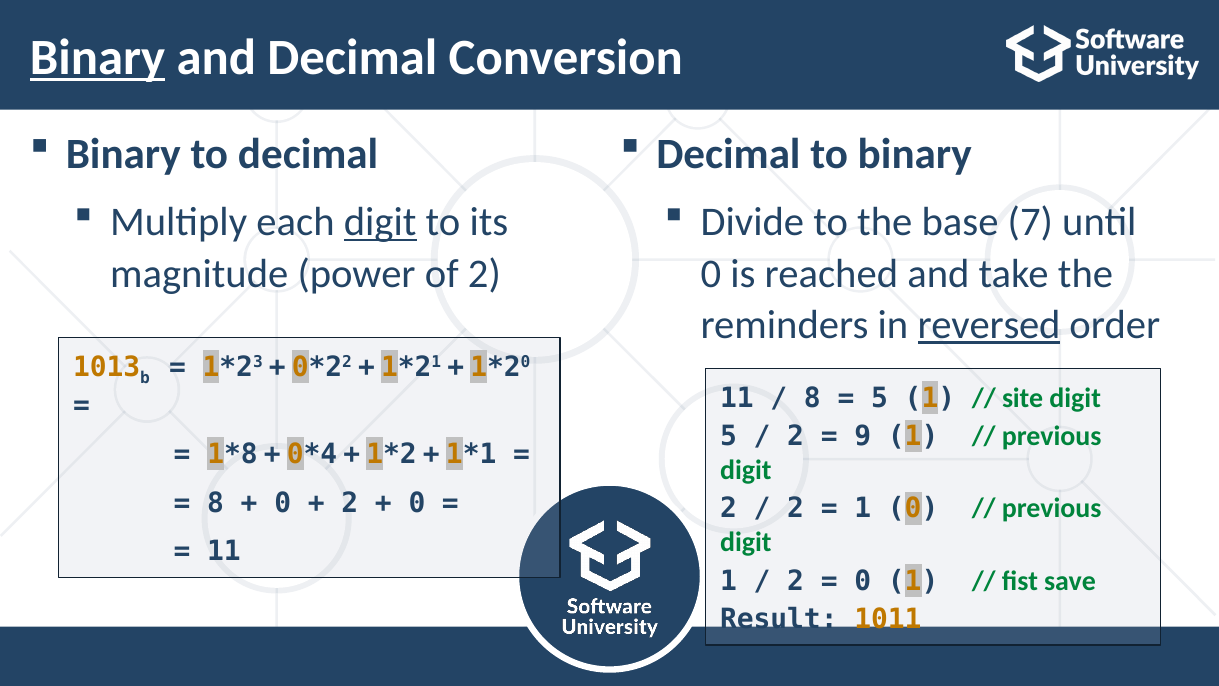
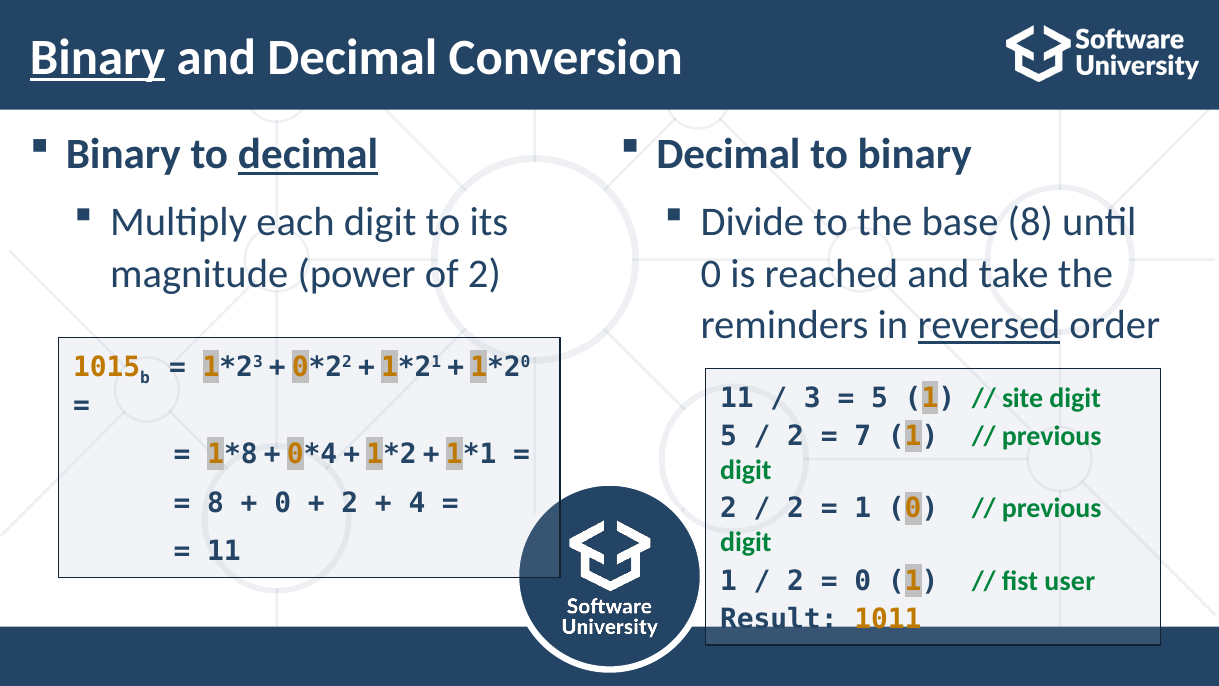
decimal underline: none -> present (308, 155)
digit underline: present -> none (380, 222)
base 7: 7 -> 8 (1030, 222)
1013: 1013 -> 1015 (107, 367)
8: 8 -> 3 (812, 398)
9: 9 -> 7 (863, 436)
0: 0 -> 4 (417, 503)
save: save -> user (1070, 581)
